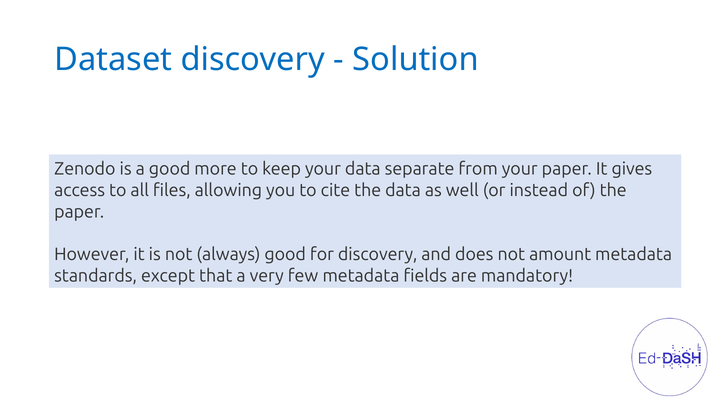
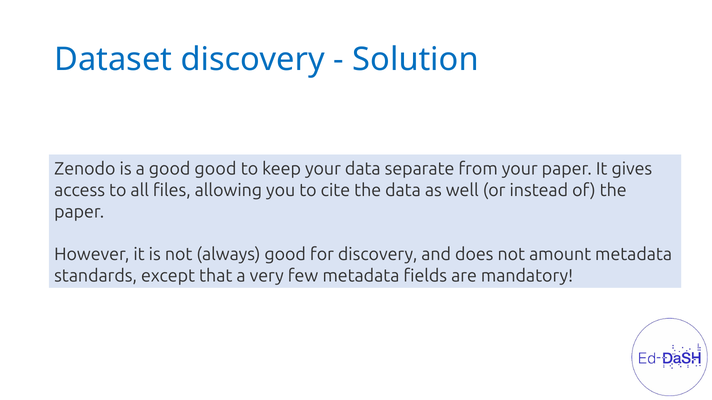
good more: more -> good (215, 169)
